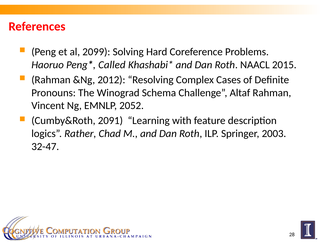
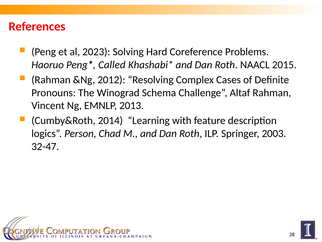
2099: 2099 -> 2023 (96, 52)
2052: 2052 -> 2013 (132, 105)
2091: 2091 -> 2014 (110, 120)
Rather: Rather -> Person (80, 133)
